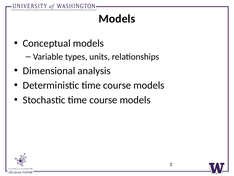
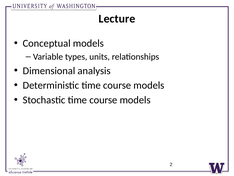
Models: Models -> Lecture (117, 19)
